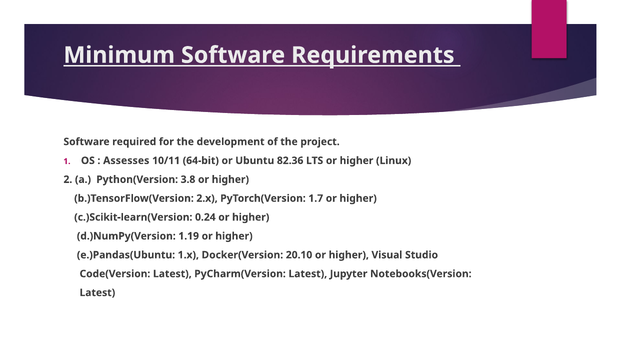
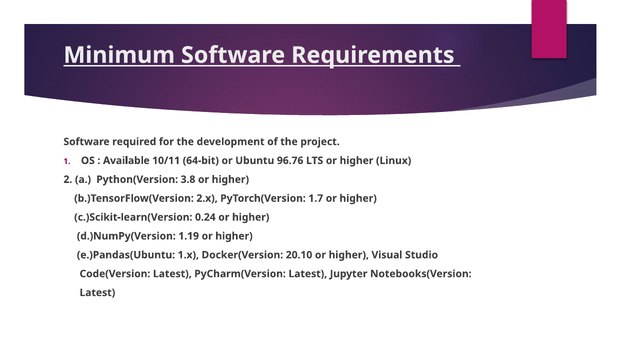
Assesses: Assesses -> Available (126, 161)
82.36: 82.36 -> 96.76 (290, 161)
